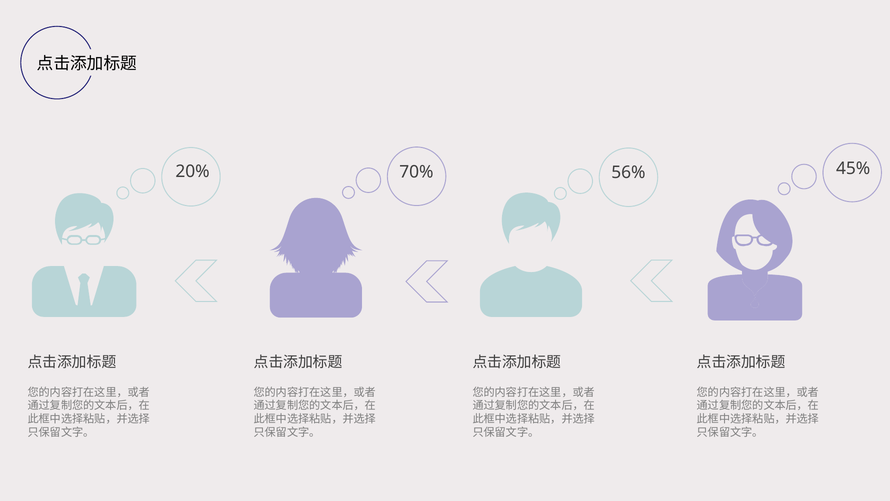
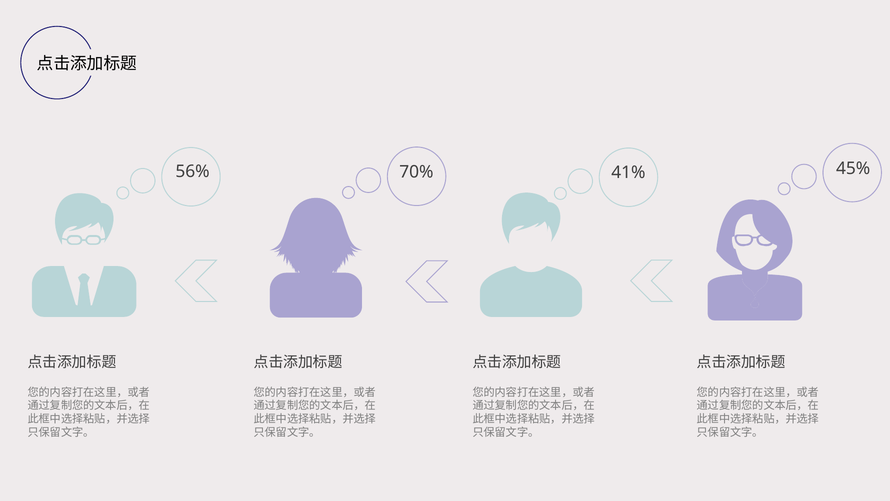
20%: 20% -> 56% (192, 171)
56%: 56% -> 41% (628, 172)
